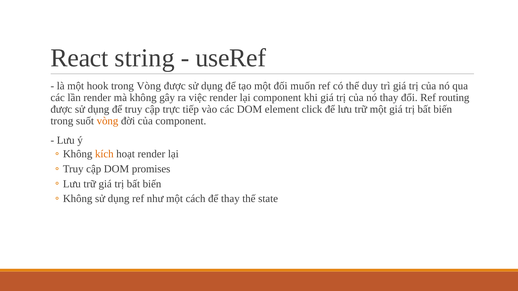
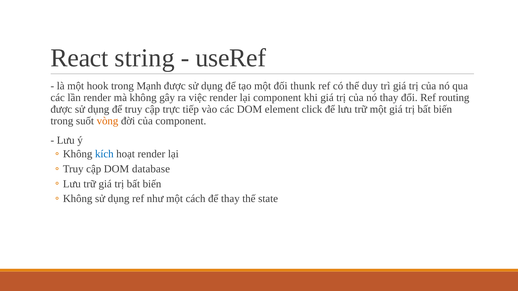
trong Vòng: Vòng -> Mạnh (149, 86)
muốn: muốn -> thunk (303, 86)
kích colour: orange -> blue (104, 154)
promises: promises -> database (151, 169)
